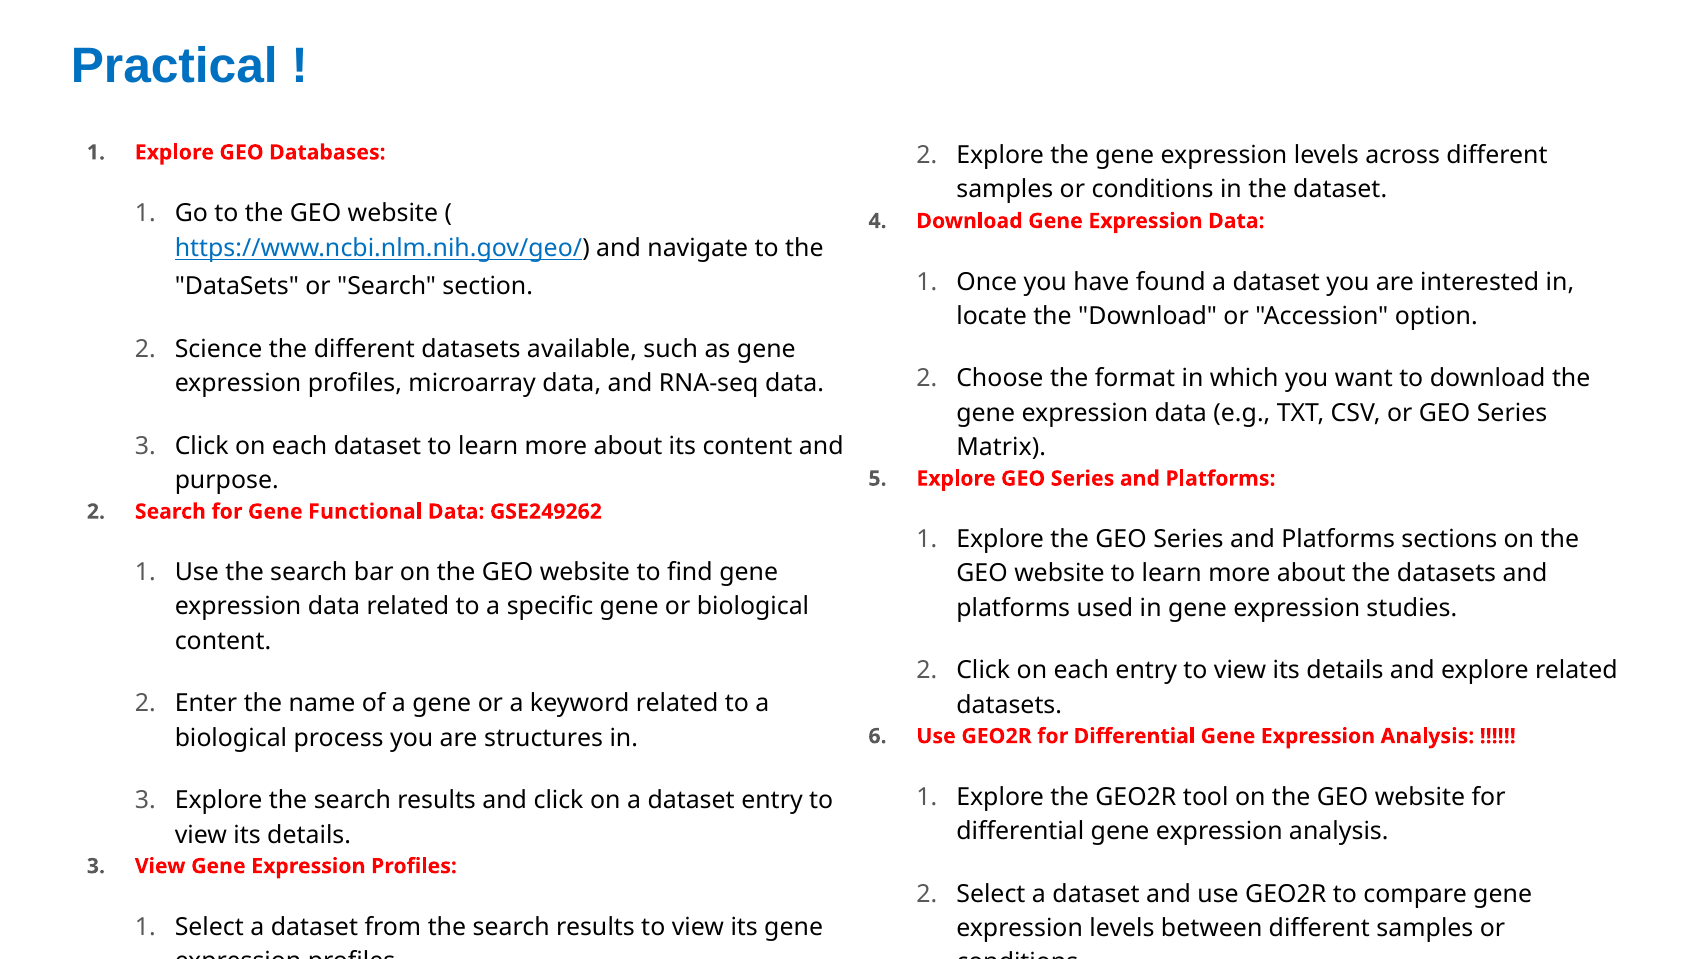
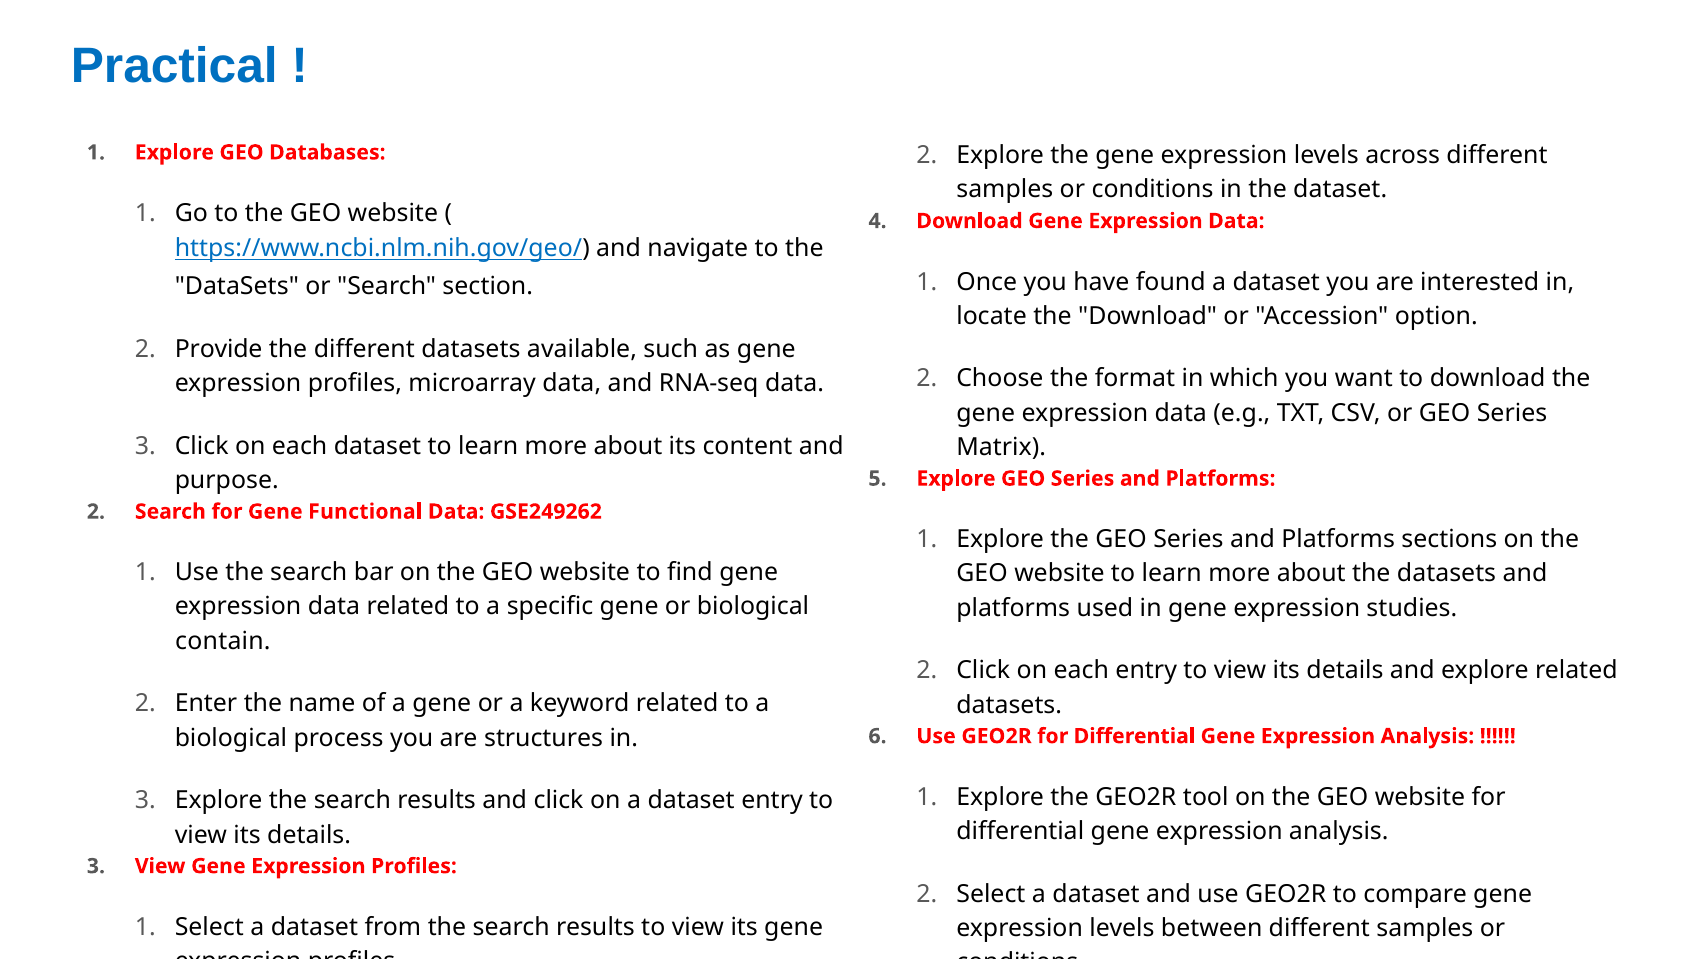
Science: Science -> Provide (219, 349)
content: content -> contain (223, 641)
